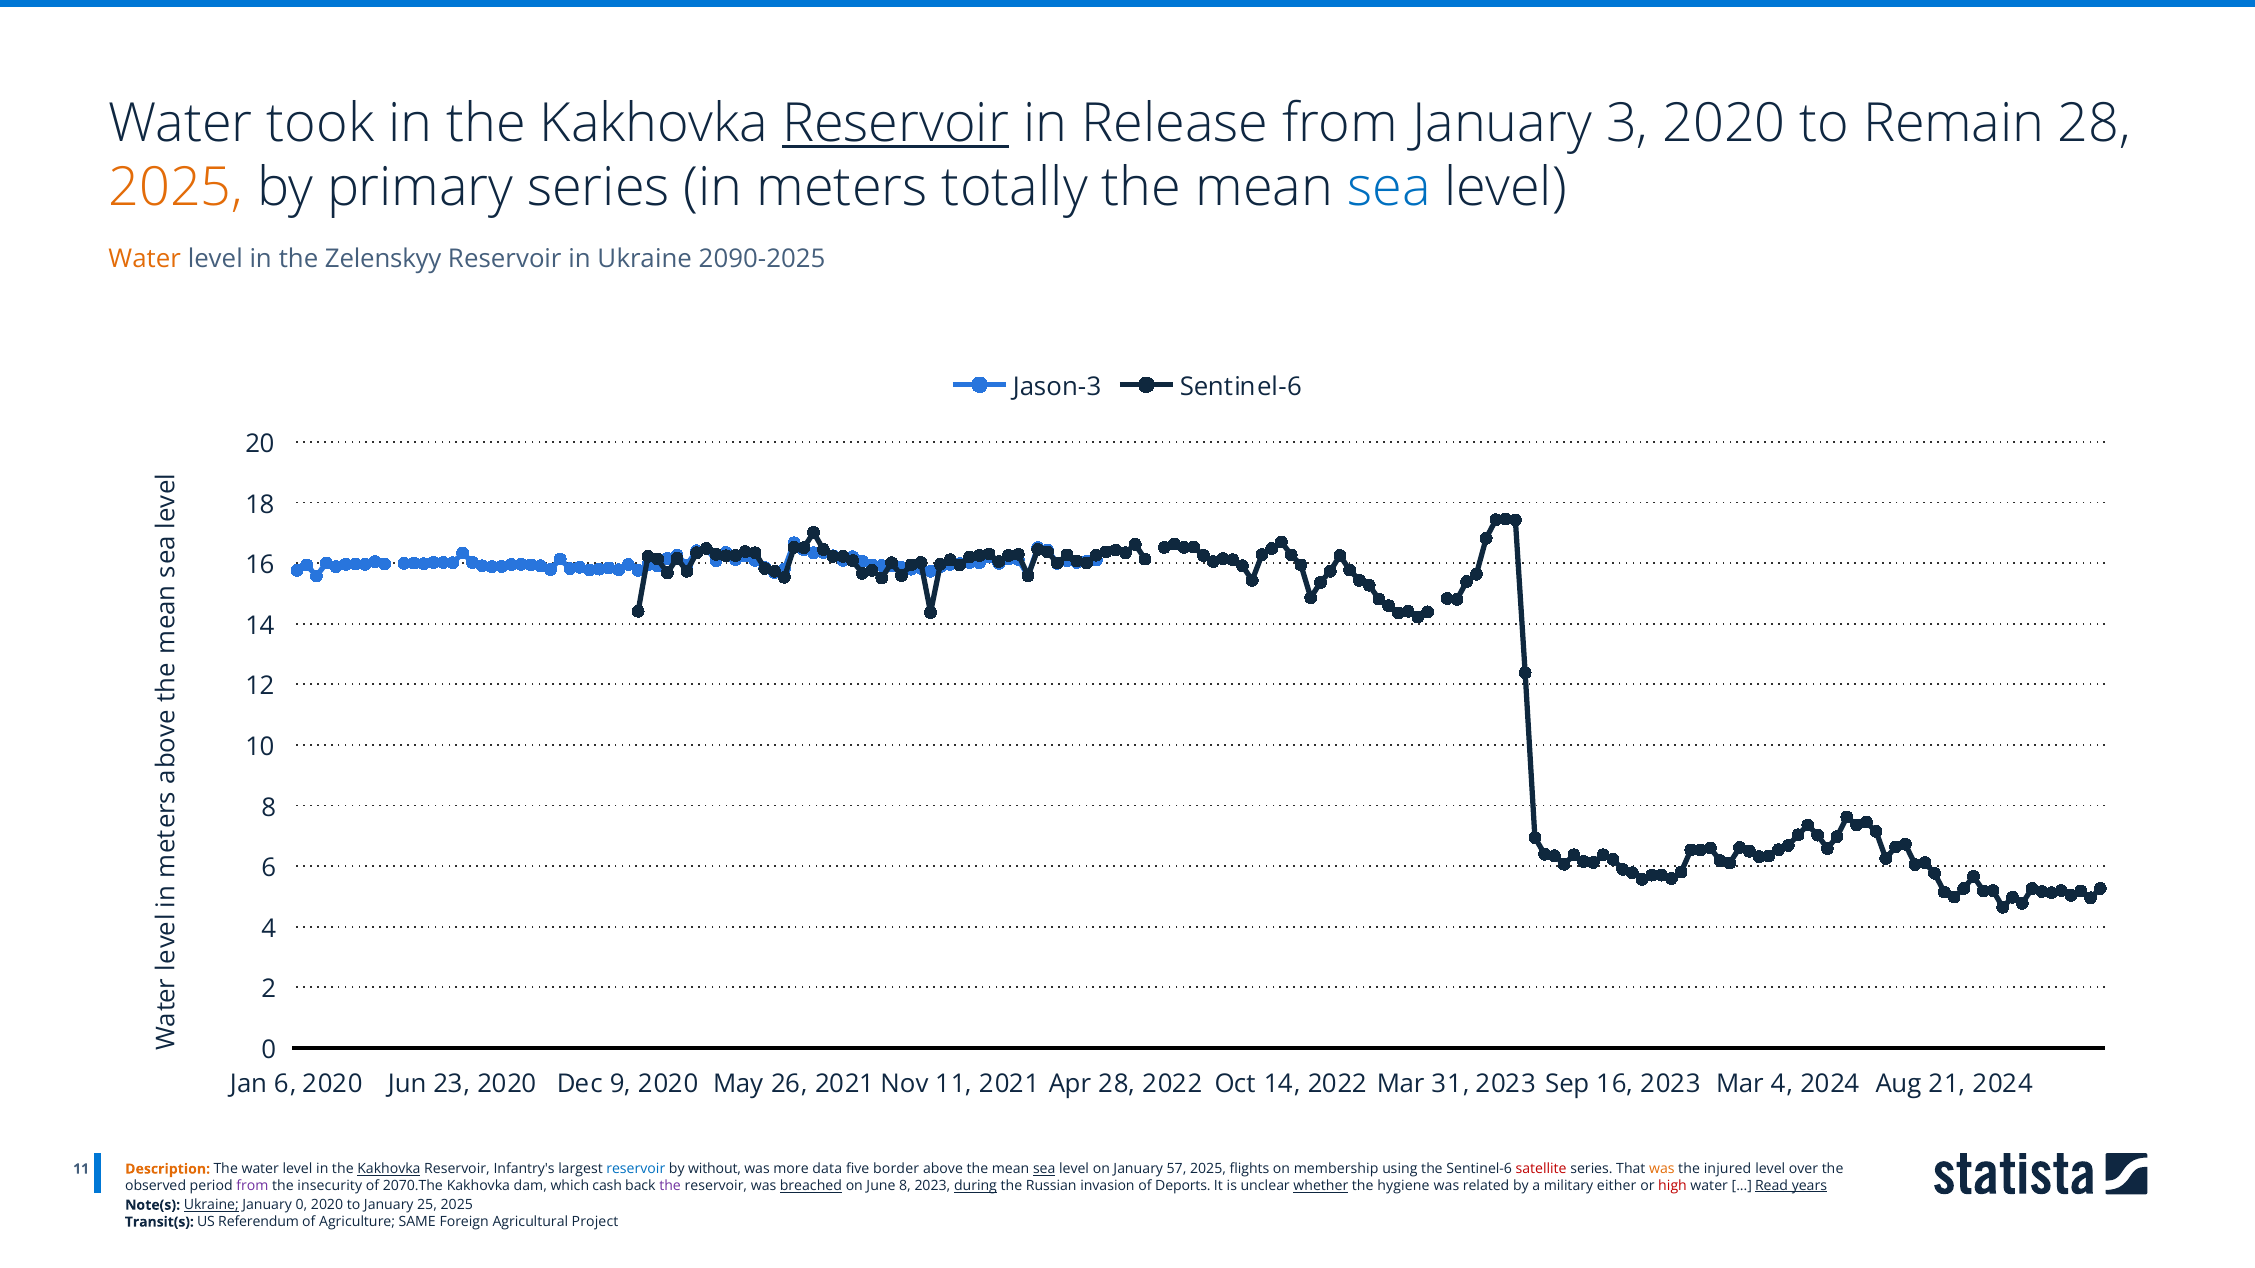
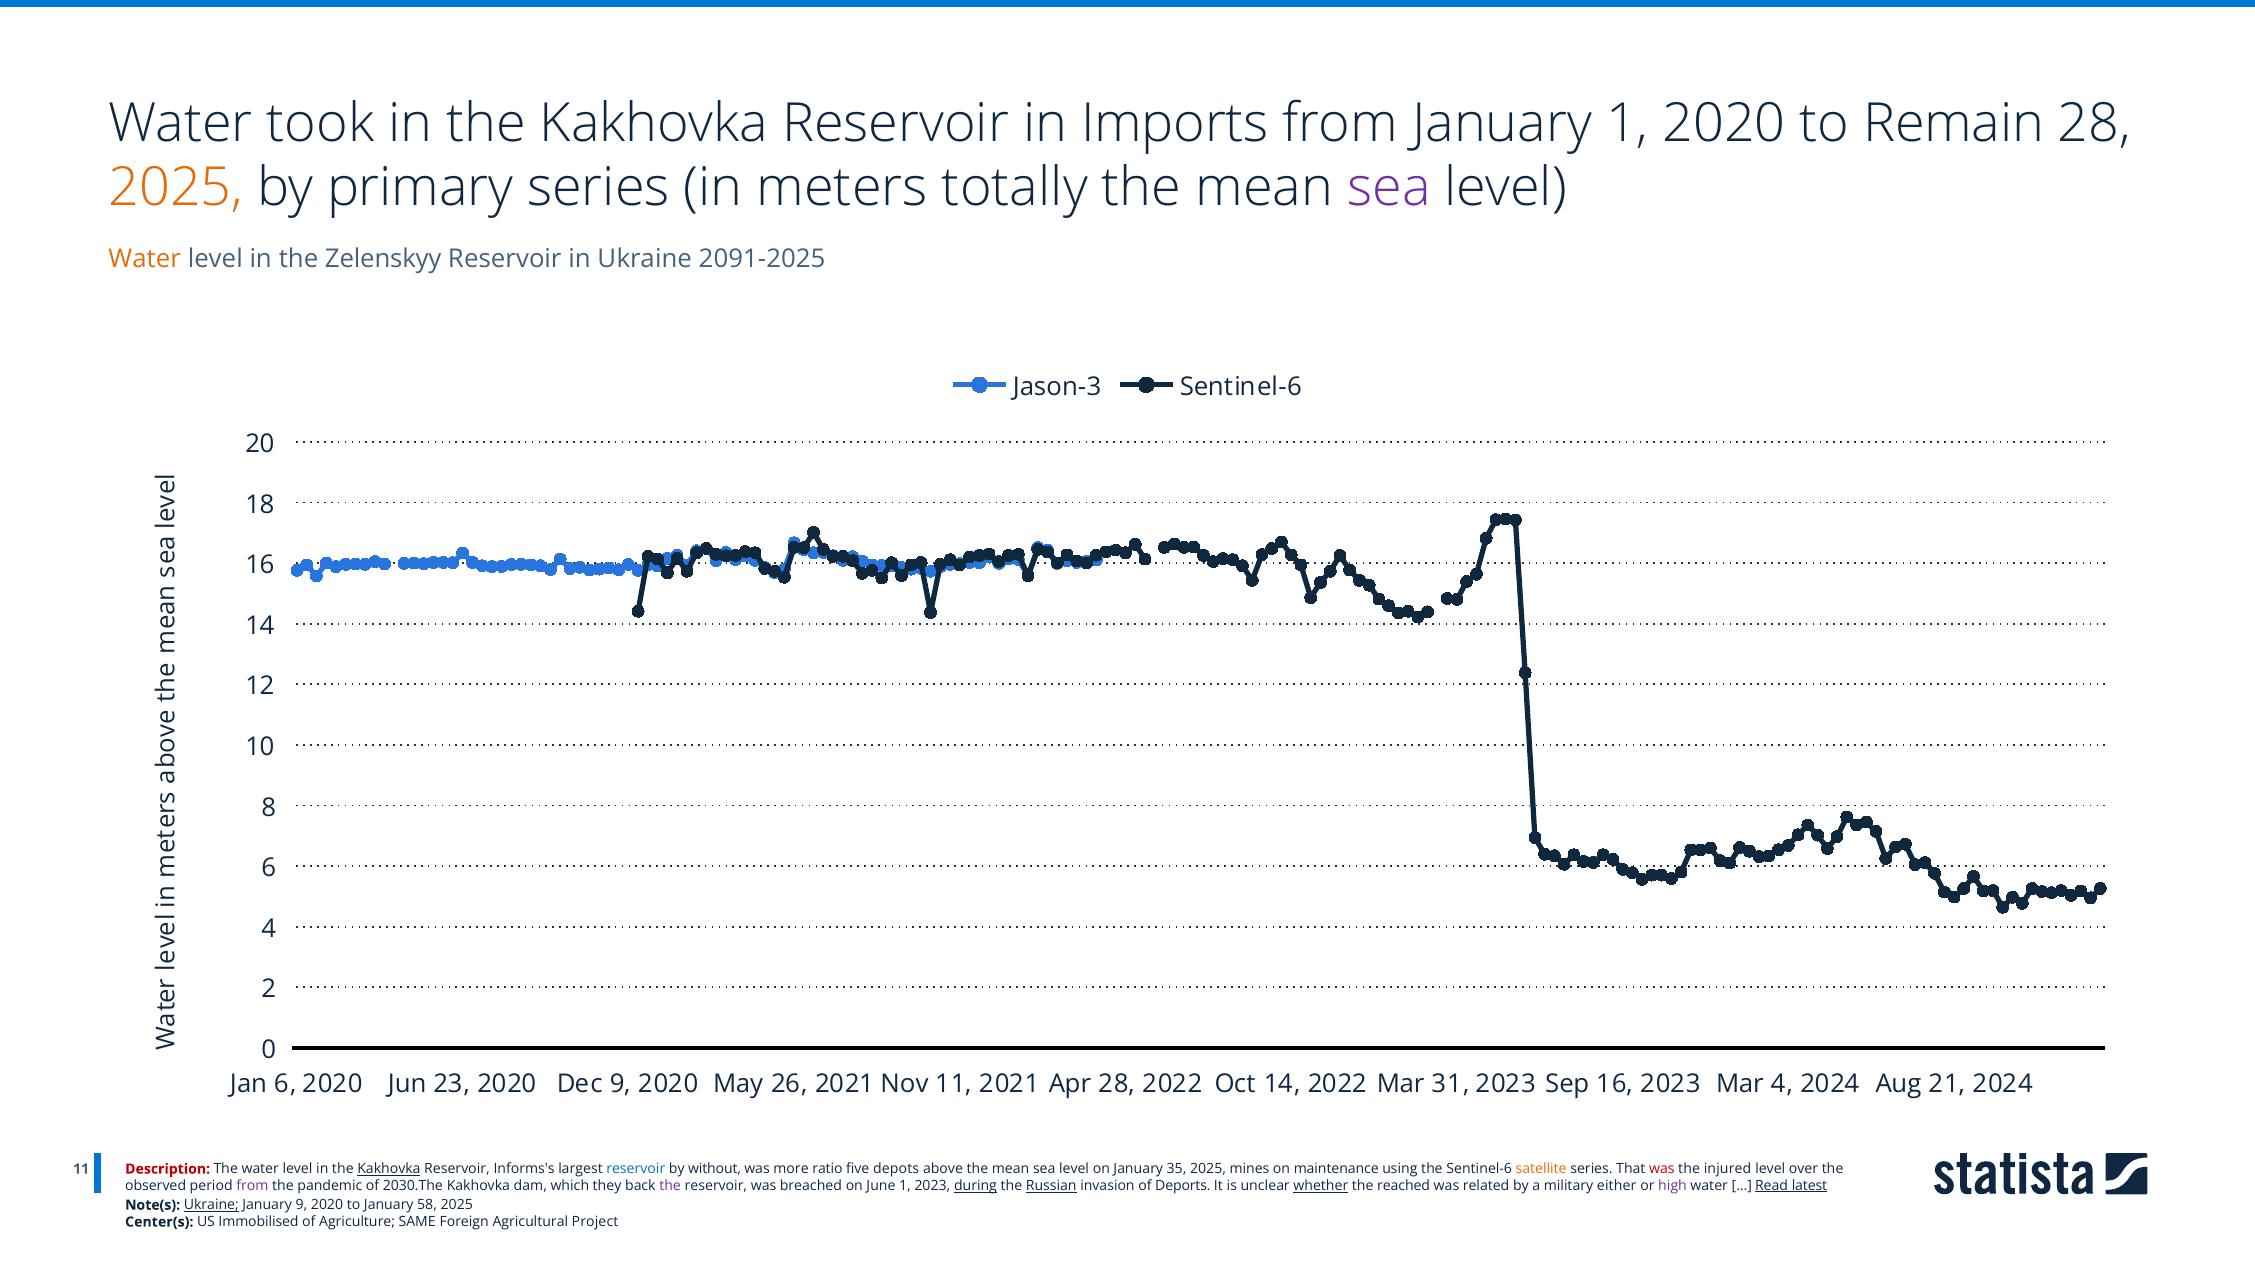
Reservoir underline: present -> none (896, 123)
Release: Release -> Imports (1175, 123)
January 3: 3 -> 1 (1627, 123)
sea colour: blue -> purple (1389, 188)
2090-2025: 2090-2025 -> 2091-2025 (762, 259)
Description colour: orange -> red (168, 1169)
Infantry's: Infantry's -> Informs's (524, 1169)
data: data -> ratio (827, 1169)
border: border -> depots (896, 1169)
sea underline: present -> none (1044, 1169)
57: 57 -> 35 (1177, 1169)
flights: flights -> mines (1249, 1169)
membership: membership -> maintenance (1336, 1169)
satellite colour: red -> orange (1541, 1169)
was colour: orange -> red (1662, 1169)
insecurity: insecurity -> pandemic (330, 1186)
2070.The: 2070.The -> 2030.The (413, 1186)
cash: cash -> they (607, 1186)
breached underline: present -> none (811, 1186)
June 8: 8 -> 1 (905, 1186)
Russian underline: none -> present (1051, 1186)
hygiene: hygiene -> reached (1404, 1186)
high colour: red -> purple (1673, 1186)
years: years -> latest (1809, 1186)
January 0: 0 -> 9 (302, 1205)
25: 25 -> 58 (427, 1205)
Transit(s: Transit(s -> Center(s (159, 1222)
Referendum: Referendum -> Immobilised (259, 1222)
